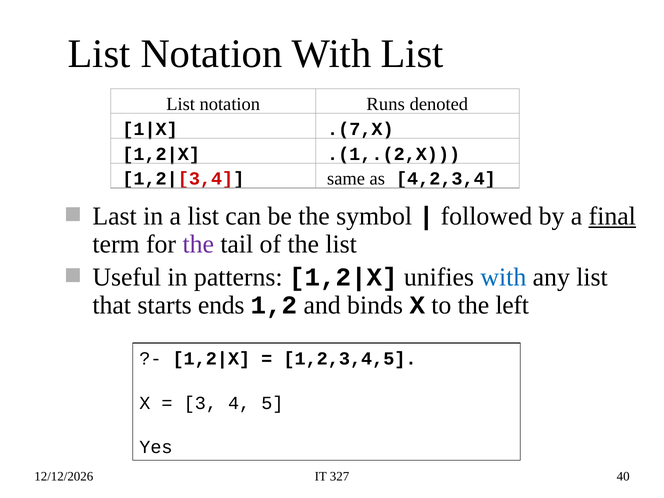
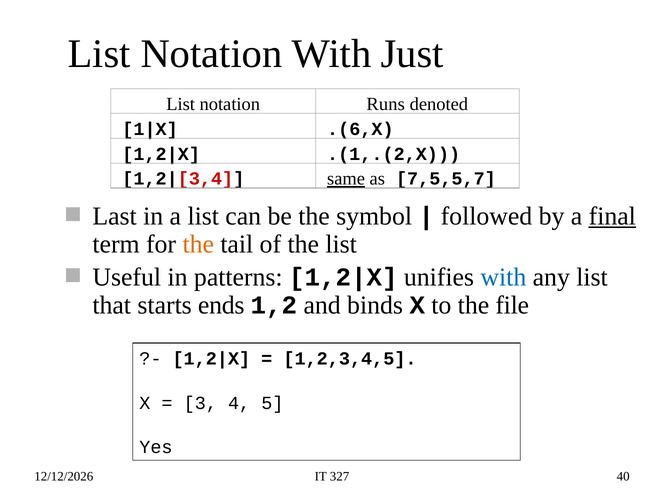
With List: List -> Just (412, 54)
.(7,X: .(7,X -> .(6,X (360, 129)
same underline: none -> present (346, 179)
4,2,3,4: 4,2,3,4 -> 7,5,5,7 (446, 179)
the colour: purple -> orange (198, 244)
left: left -> file (512, 305)
